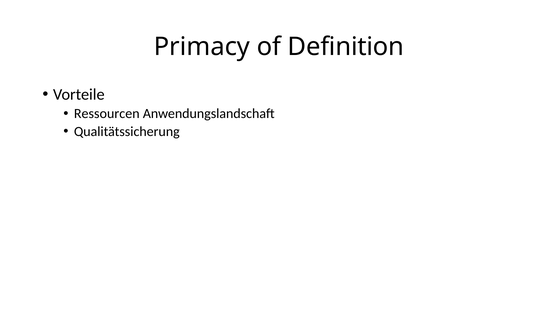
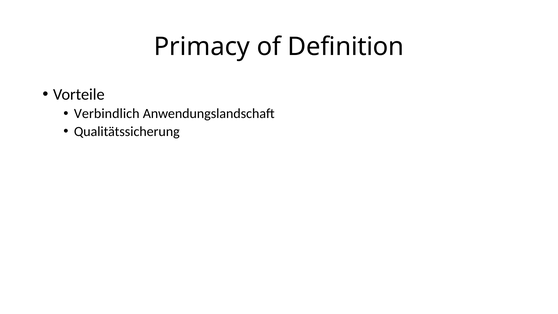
Ressourcen: Ressourcen -> Verbindlich (107, 114)
